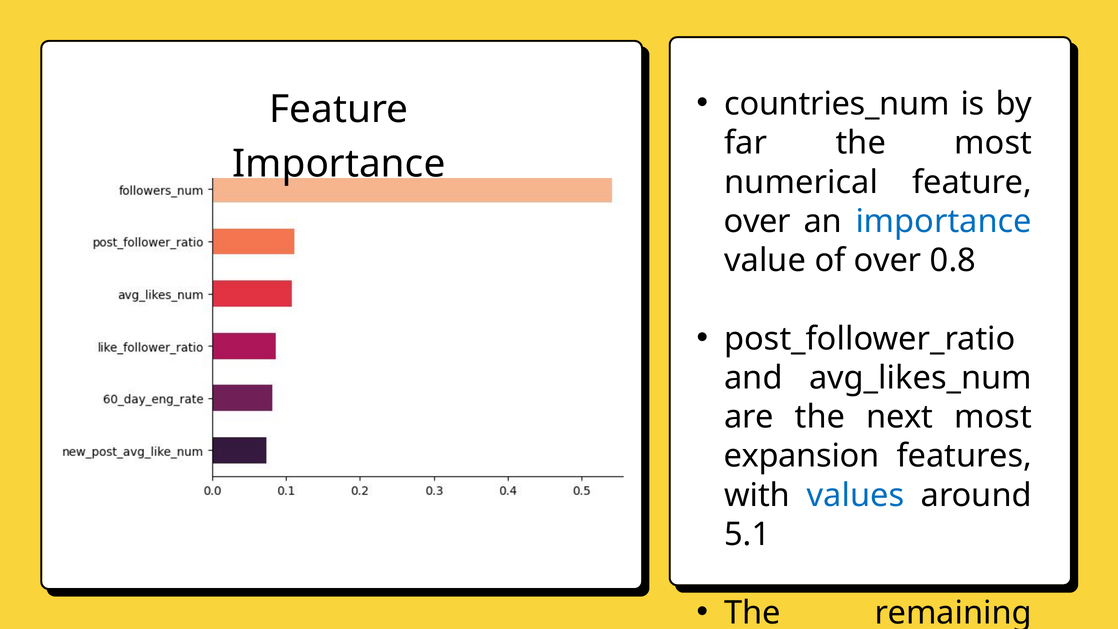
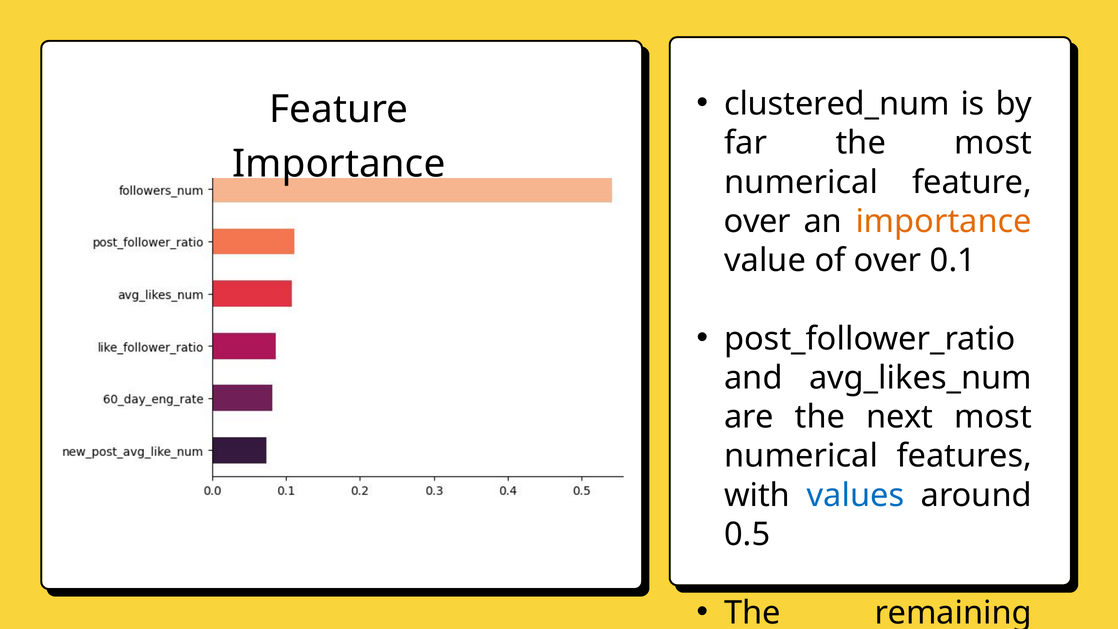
countries_num: countries_num -> clustered_num (837, 104)
importance colour: blue -> orange (944, 221)
0.8: 0.8 -> 0.1 (953, 260)
expansion: expansion -> numerical (801, 456)
5.1: 5.1 -> 0.5 (747, 534)
